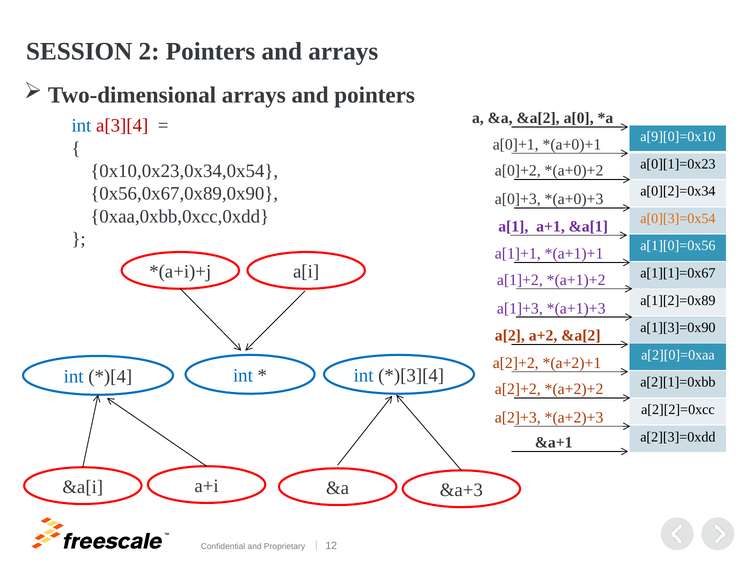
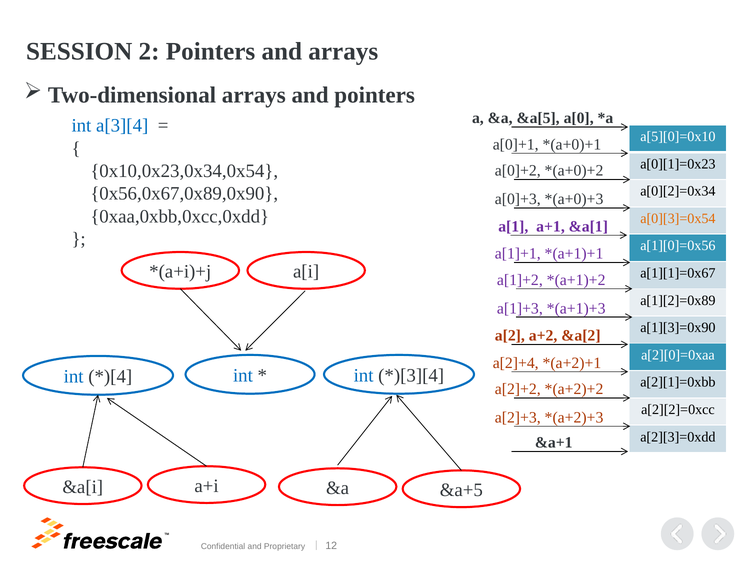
&a &a[2: &a[2 -> &a[5 (538, 118)
a[3][4 colour: red -> blue (122, 125)
a[9][0]=0x10: a[9][0]=0x10 -> a[5][0]=0x10 (678, 136)
a[2]+2: a[2]+2 -> a[2]+4 (516, 362)
&a+3: &a+3 -> &a+5 (461, 489)
